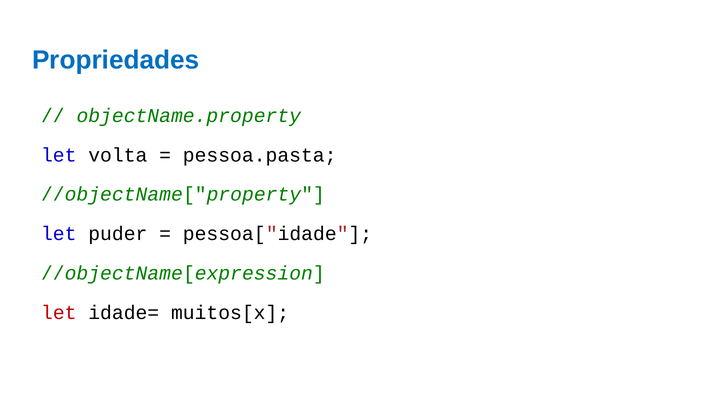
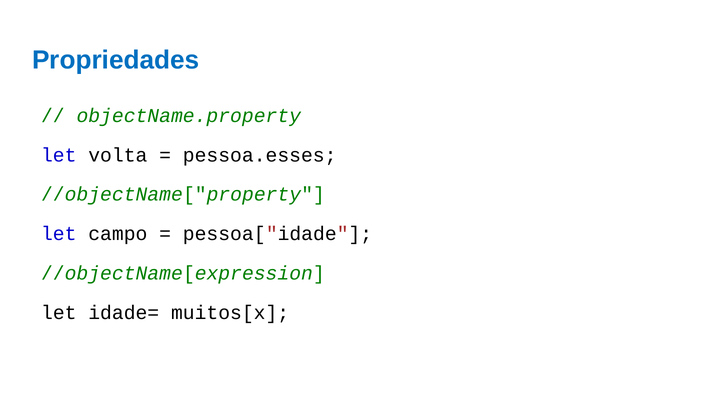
pessoa.pasta: pessoa.pasta -> pessoa.esses (260, 155)
puder: puder -> campo (118, 233)
let colour: red -> black (59, 312)
